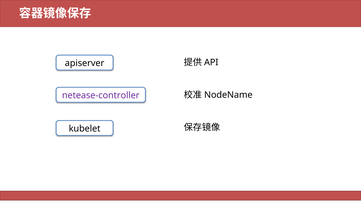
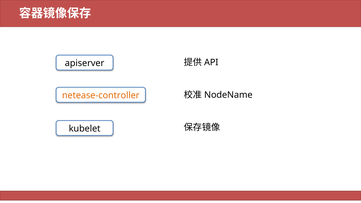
netease-controller colour: purple -> orange (101, 95)
